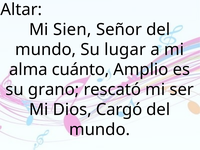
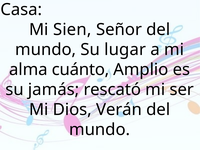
Altar: Altar -> Casa (21, 10)
grano: grano -> jamás (54, 90)
Cargó: Cargó -> Verán (119, 110)
